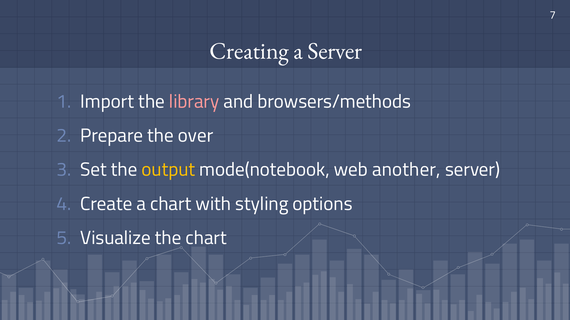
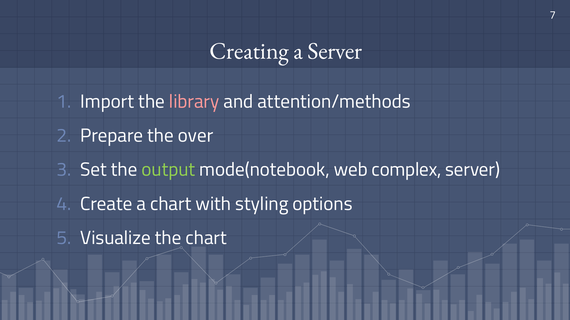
browsers/methods: browsers/methods -> attention/methods (334, 102)
output colour: yellow -> light green (168, 170)
another: another -> complex (406, 170)
